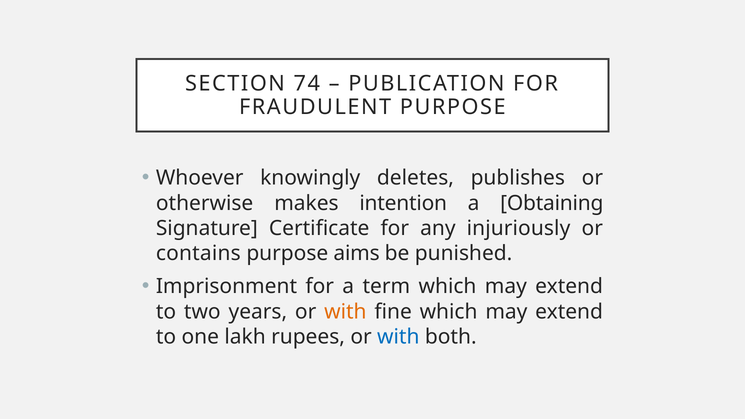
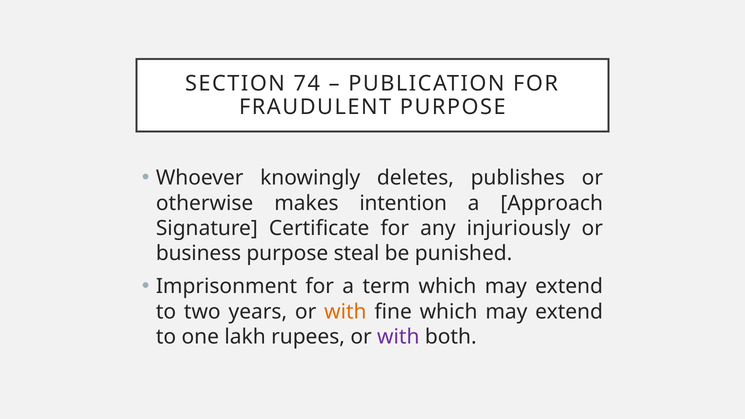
Obtaining: Obtaining -> Approach (552, 203)
contains: contains -> business (198, 254)
aims: aims -> steal (357, 254)
with colour: blue -> purple (398, 337)
